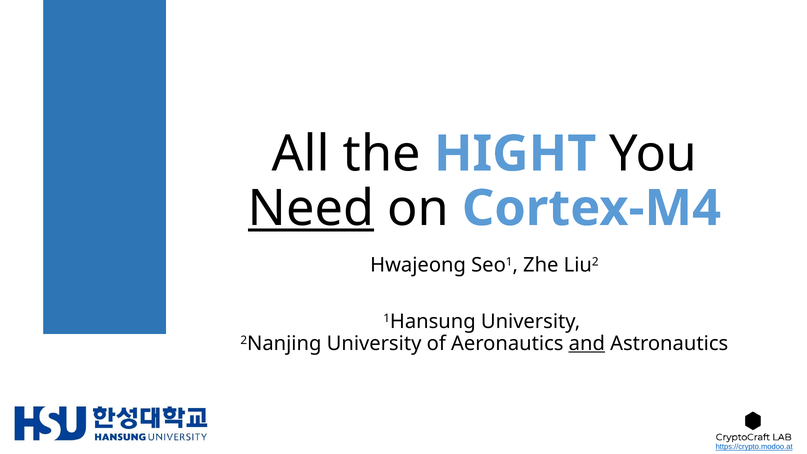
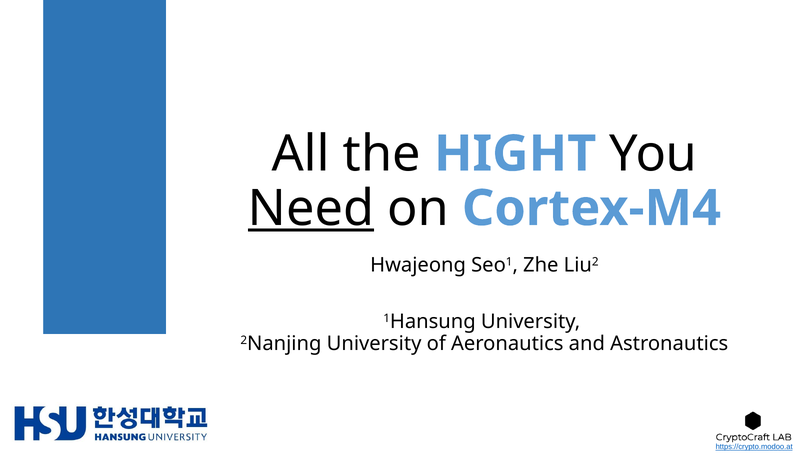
and underline: present -> none (587, 343)
